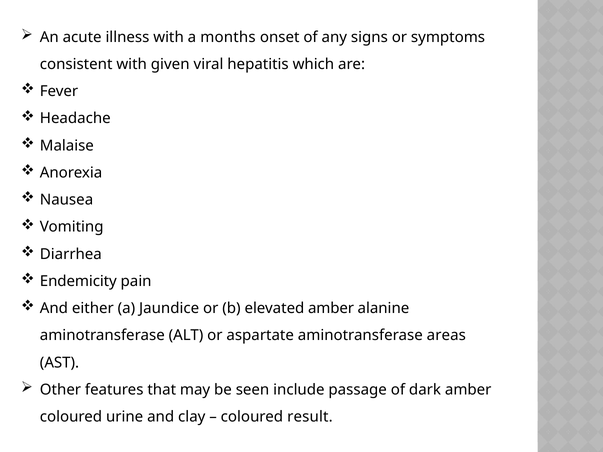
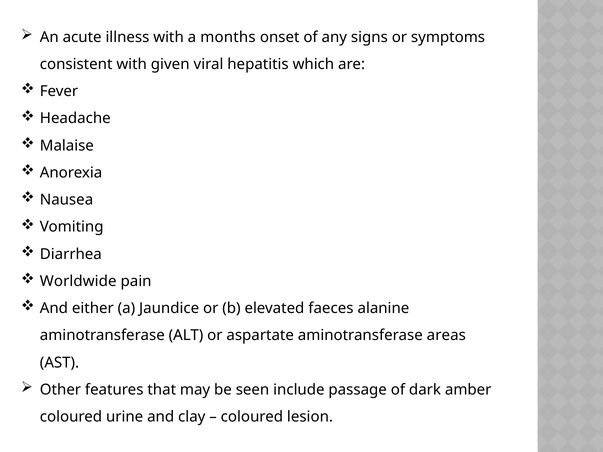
Endemicity: Endemicity -> Worldwide (78, 281)
elevated amber: amber -> faeces (331, 309)
result: result -> lesion (310, 417)
